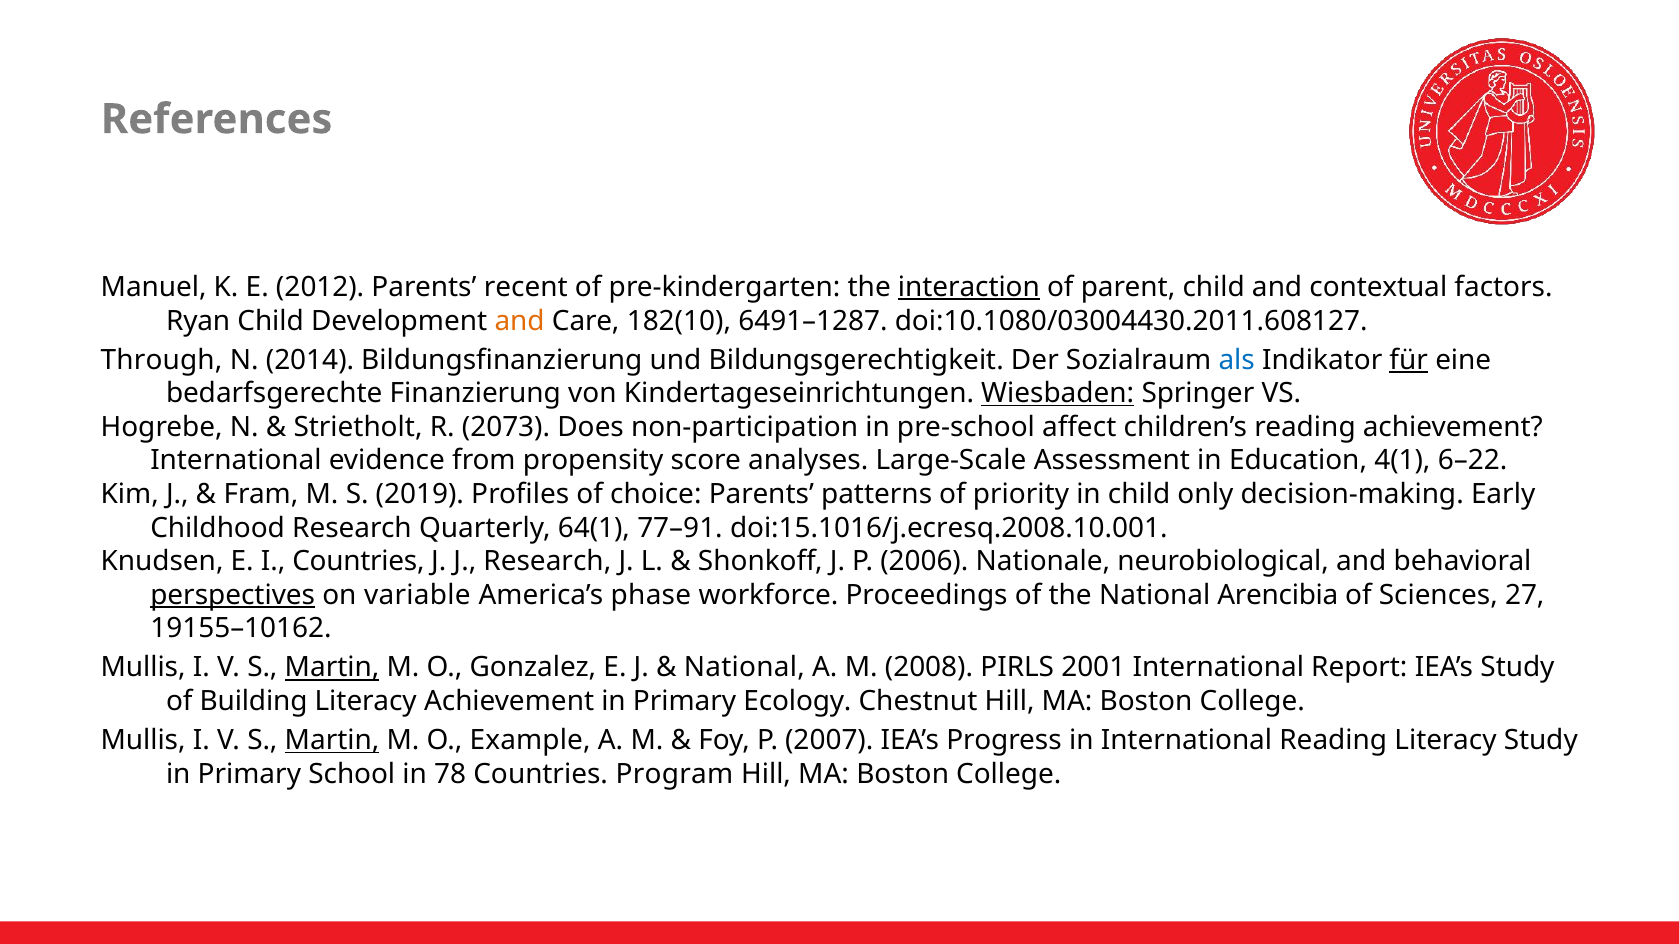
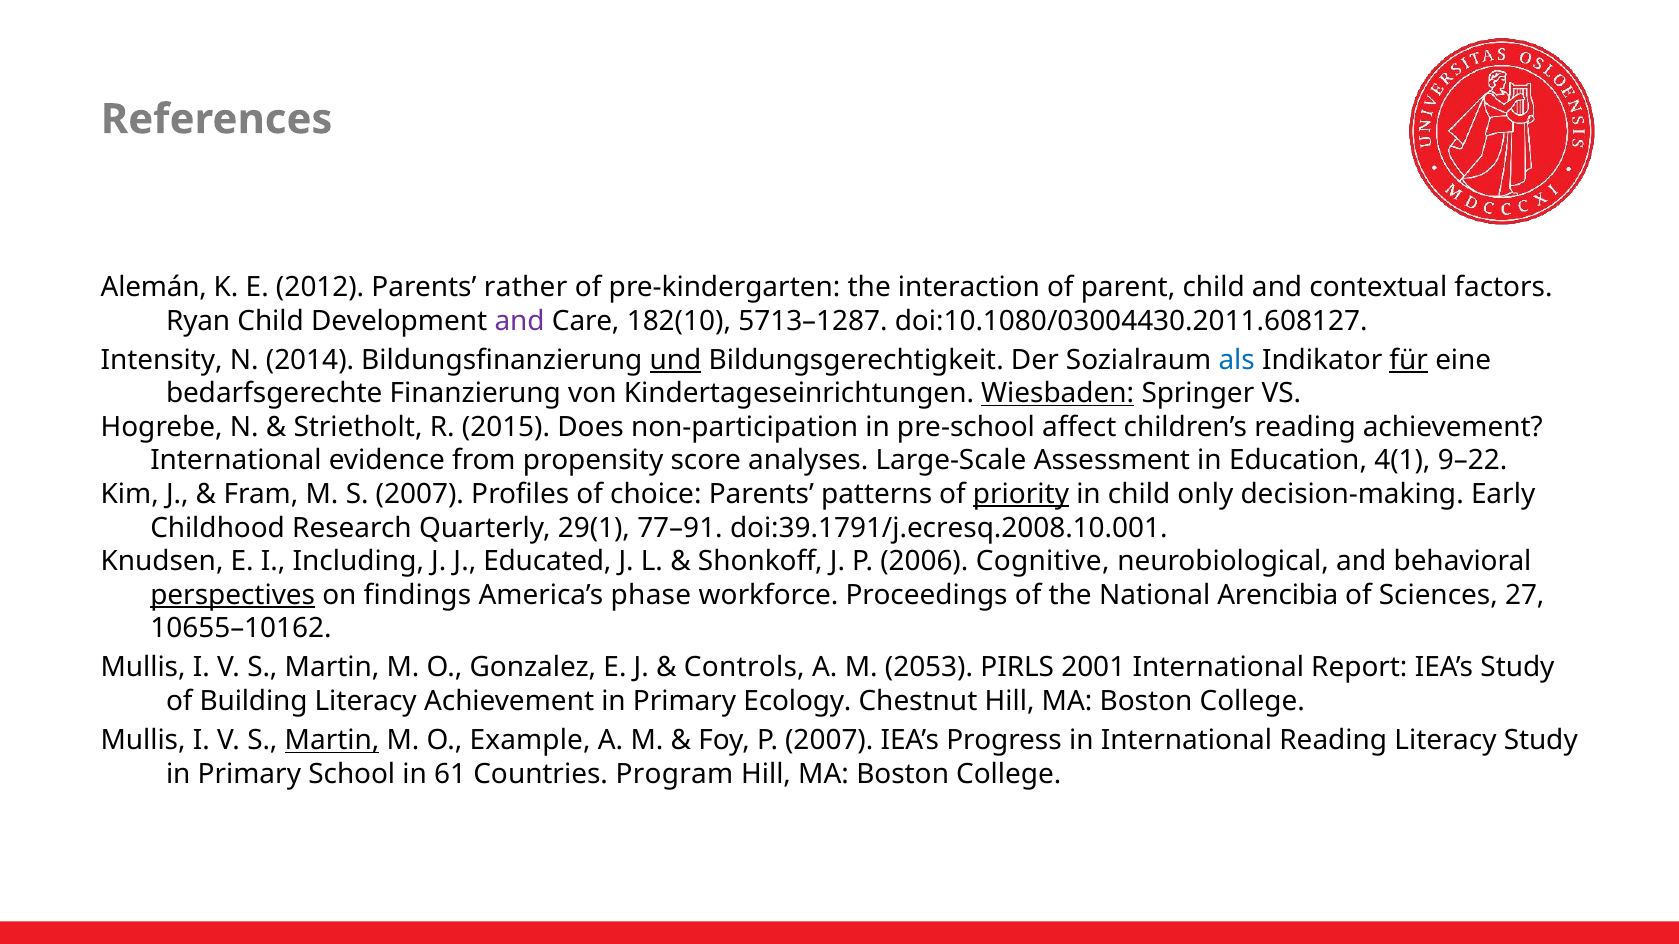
Manuel: Manuel -> Alemán (154, 287)
recent: recent -> rather (526, 287)
interaction underline: present -> none (969, 287)
and colour: orange -> purple (520, 321)
6491–1287: 6491–1287 -> 5713–1287 (813, 321)
Through: Through -> Intensity (162, 360)
und underline: none -> present (676, 360)
2073: 2073 -> 2015 (506, 427)
6–22: 6–22 -> 9–22 (1473, 461)
S 2019: 2019 -> 2007 (420, 494)
priority underline: none -> present (1021, 494)
64(1: 64(1 -> 29(1 (594, 528)
doi:15.1016/j.ecresq.2008.10.001: doi:15.1016/j.ecresq.2008.10.001 -> doi:39.1791/j.ecresq.2008.10.001 (949, 528)
I Countries: Countries -> Including (358, 562)
J Research: Research -> Educated (547, 562)
Nationale: Nationale -> Cognitive (1043, 562)
variable: variable -> findings (417, 595)
19155–10162: 19155–10162 -> 10655–10162 (241, 629)
Martin underline: present -> none (332, 668)
National: National -> Controls (744, 668)
2008: 2008 -> 2053 (929, 668)
78: 78 -> 61 (450, 774)
